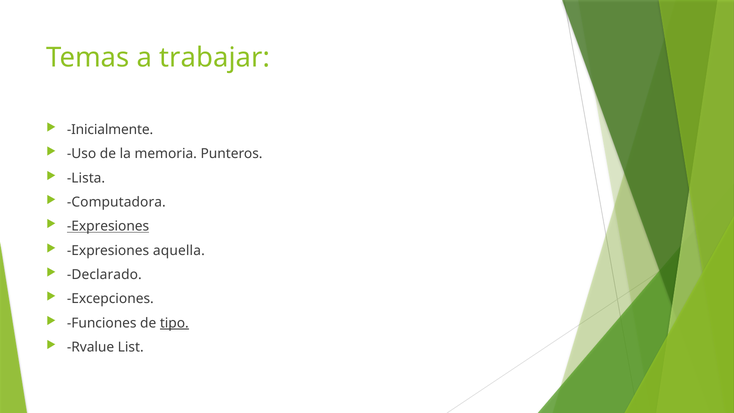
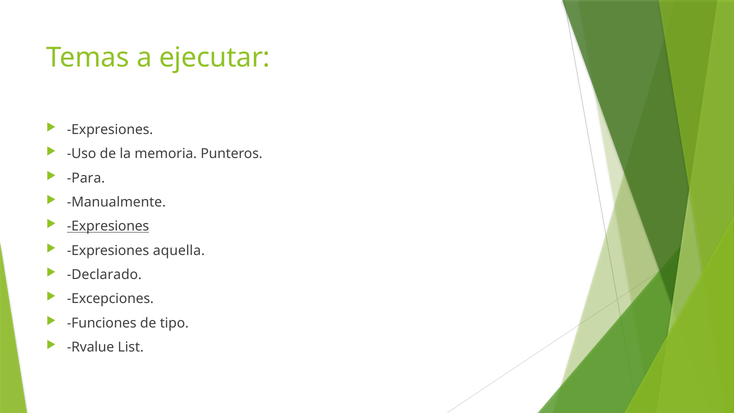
trabajar: trabajar -> ejecutar (215, 58)
Inicialmente: Inicialmente -> Expresiones (110, 130)
Lista: Lista -> Para (86, 178)
Computadora: Computadora -> Manualmente (116, 202)
tipo underline: present -> none (174, 323)
